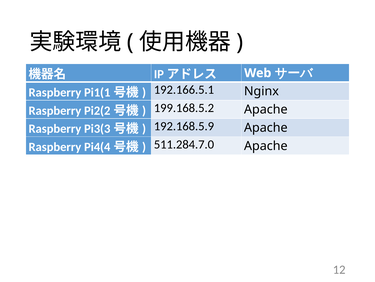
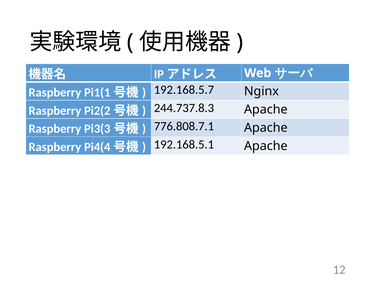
192.166.5.1: 192.166.5.1 -> 192.168.5.7 (184, 90)
199.168.5.2: 199.168.5.2 -> 244.737.8.3 (184, 108)
192.168.5.9: 192.168.5.9 -> 776.808.7.1 (184, 126)
511.284.7.0: 511.284.7.0 -> 192.168.5.1 (184, 144)
